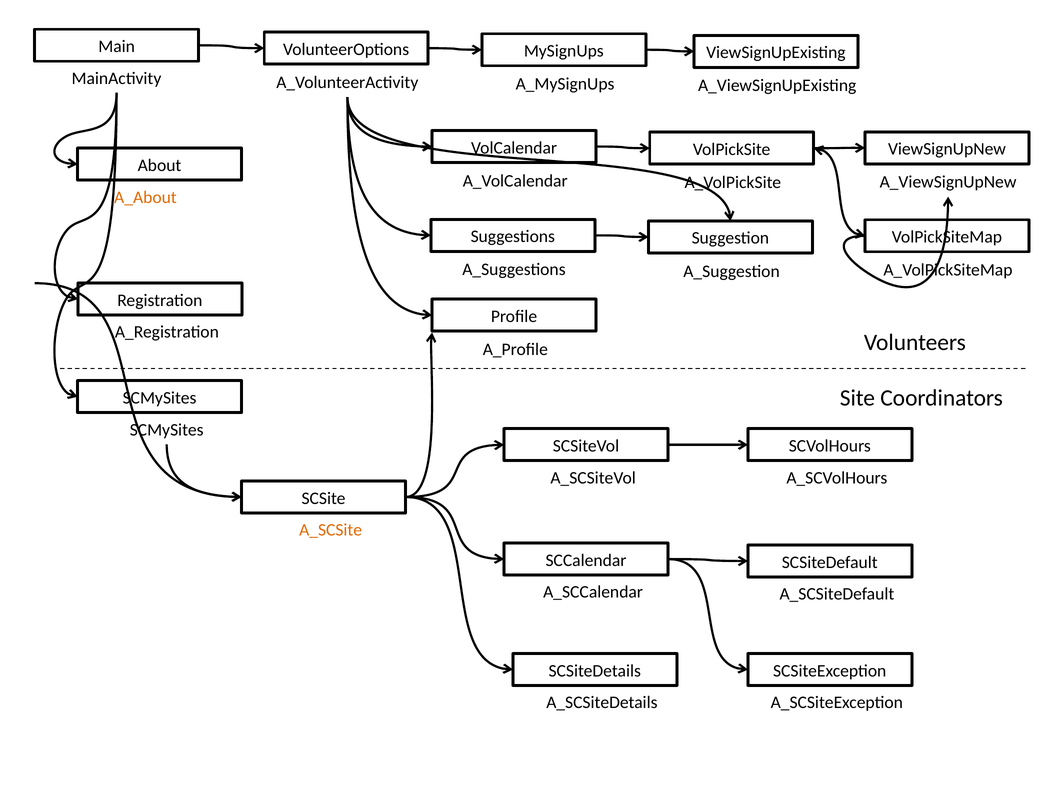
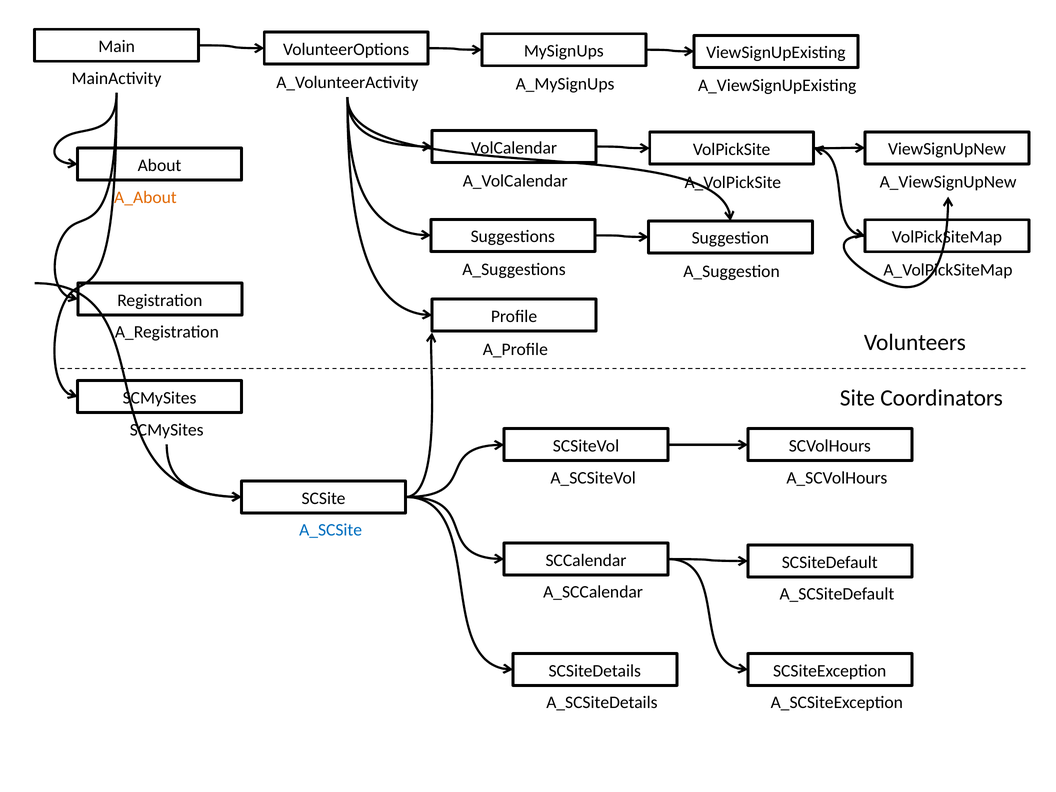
A_SCSite colour: orange -> blue (331, 530)
